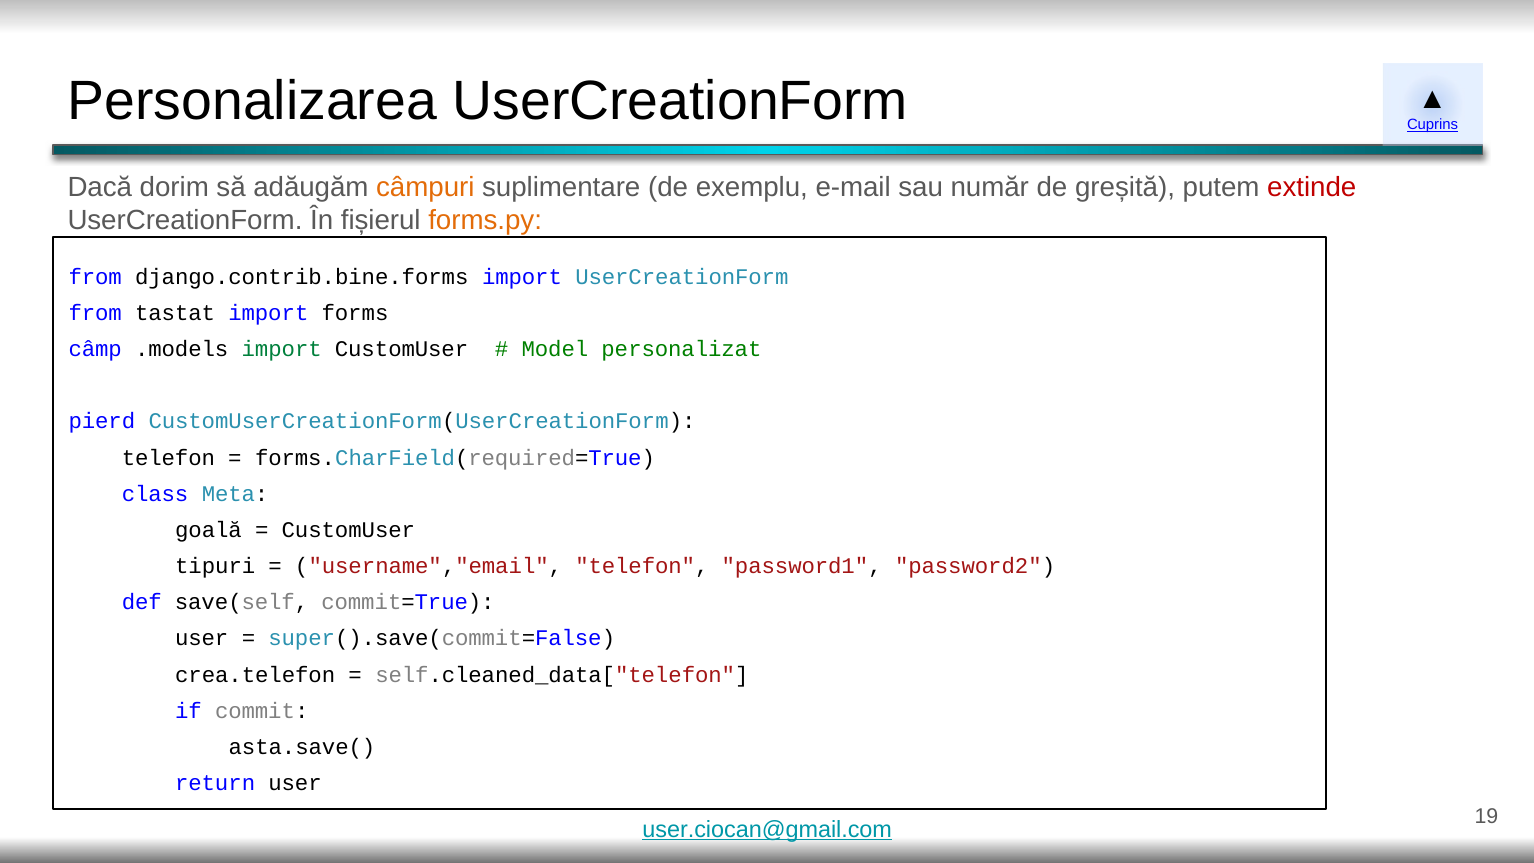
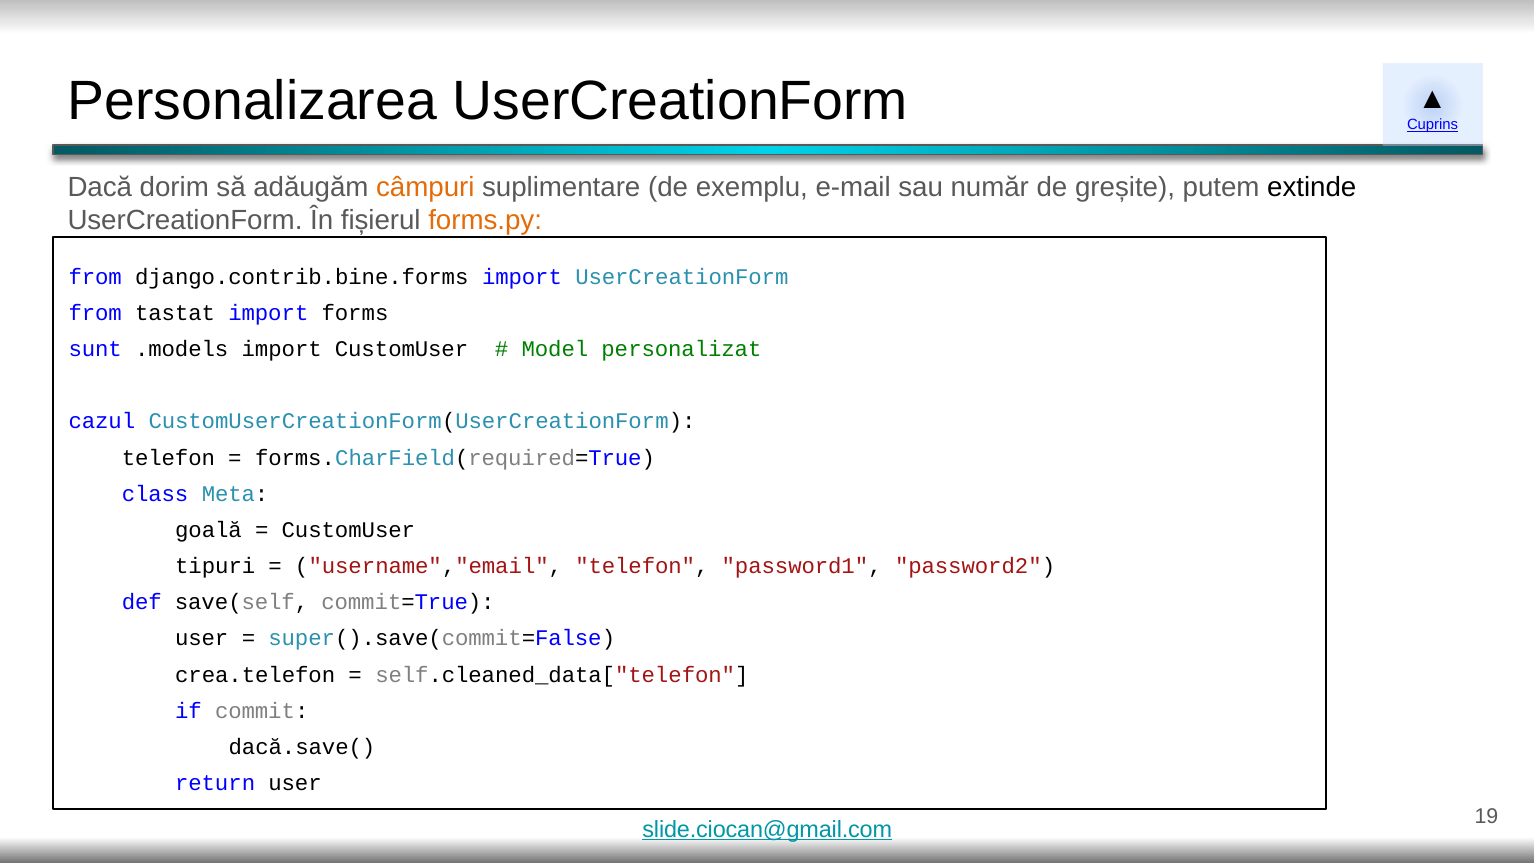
greșită: greșită -> greșite (1125, 187)
extinde colour: red -> black (1312, 187)
câmp: câmp -> sunt (95, 349)
import colour: green -> black (282, 349)
pierd: pierd -> cazul (102, 421)
asta.save(: asta.save( -> dacă.save( (302, 747)
user.ciocan@gmail.com: user.ciocan@gmail.com -> slide.ciocan@gmail.com (767, 829)
